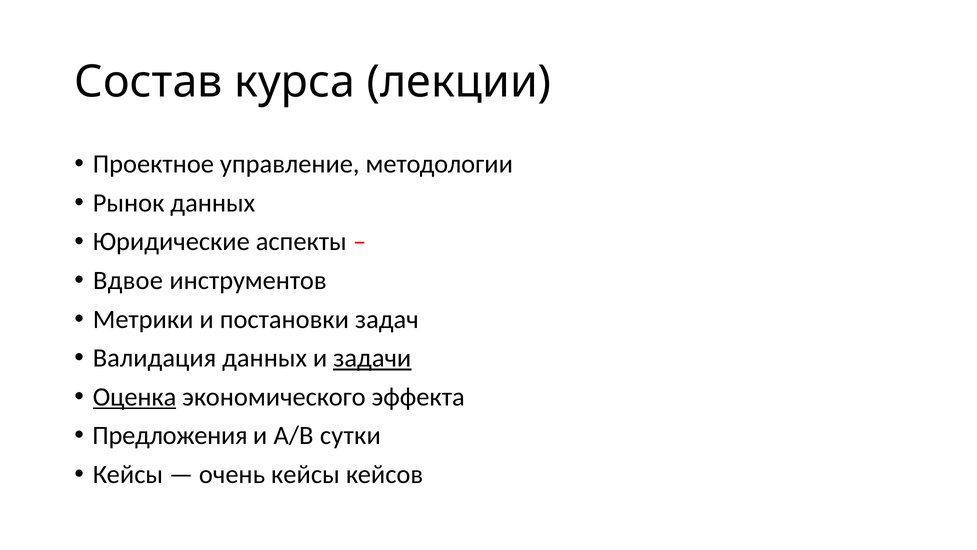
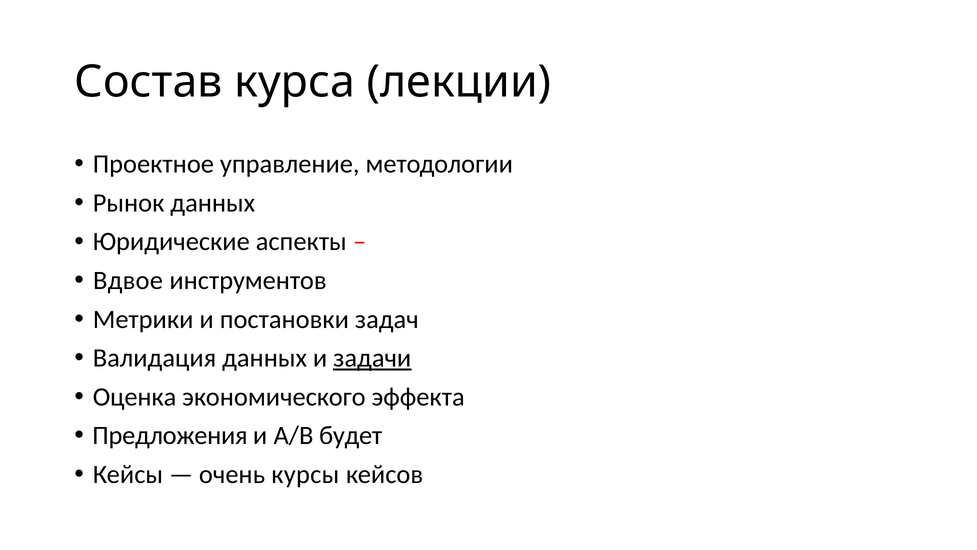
Оценка underline: present -> none (135, 397)
сутки: сутки -> будет (351, 435)
очень кейсы: кейсы -> курсы (305, 474)
